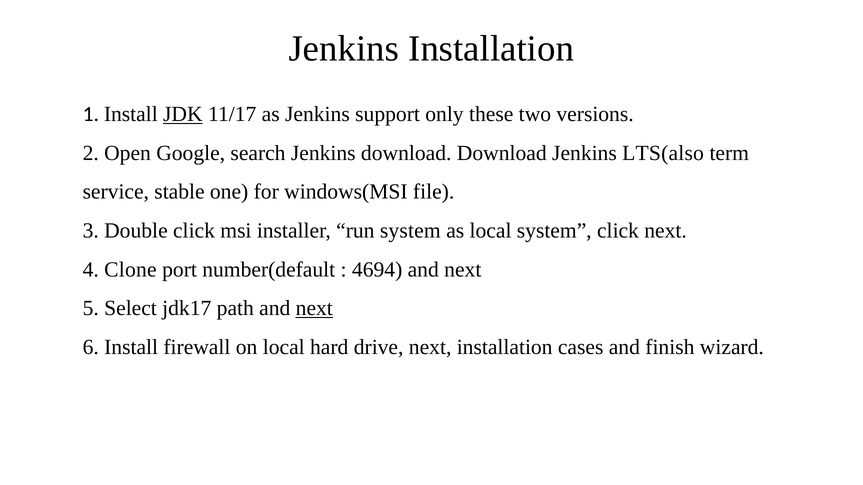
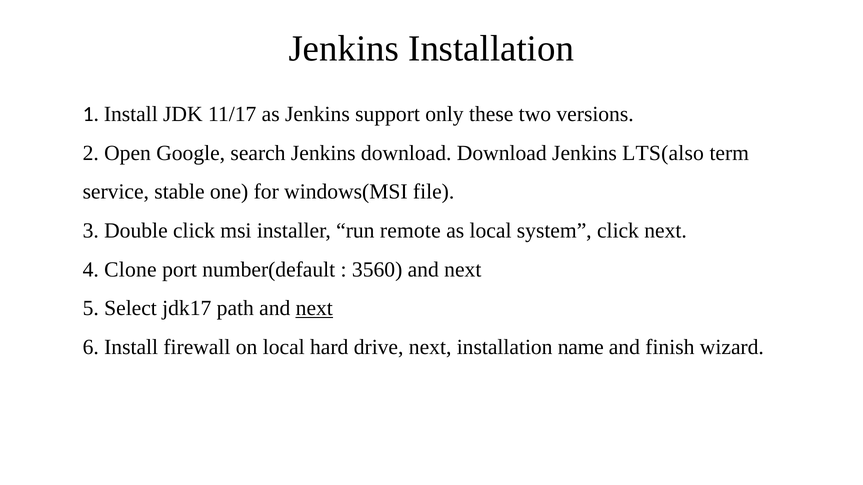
JDK underline: present -> none (183, 114)
run system: system -> remote (410, 231)
4694: 4694 -> 3560 (377, 270)
cases: cases -> name (581, 347)
